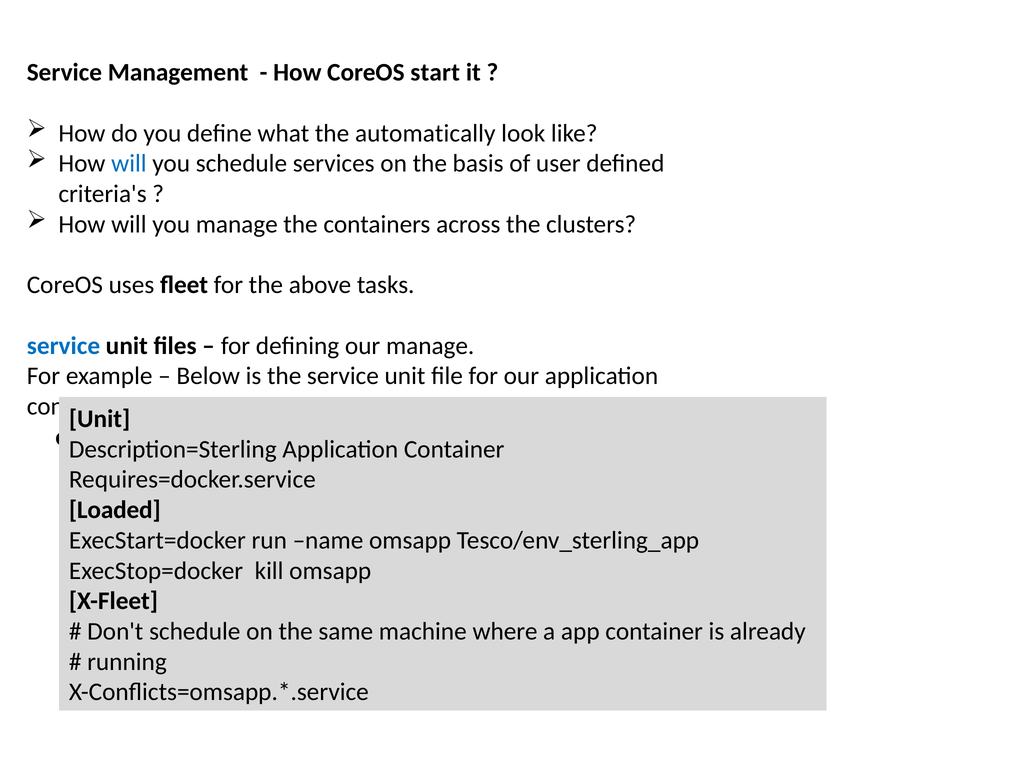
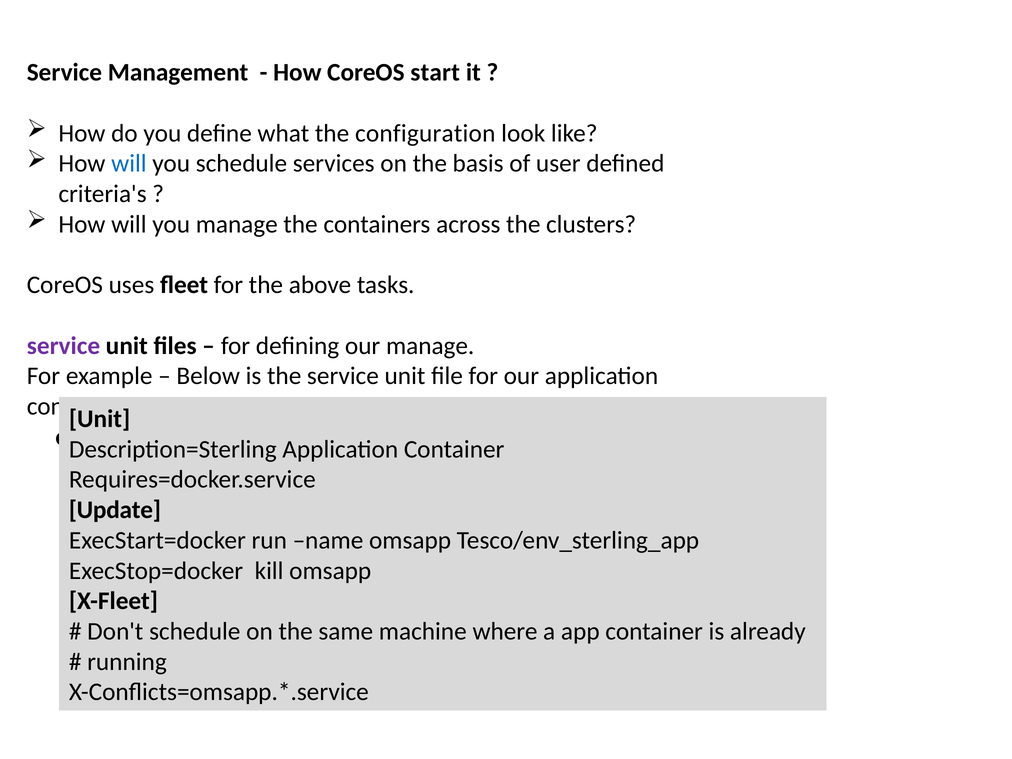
automatically: automatically -> configuration (425, 133)
service colour: blue -> purple (63, 346)
Loaded: Loaded -> Update (115, 510)
